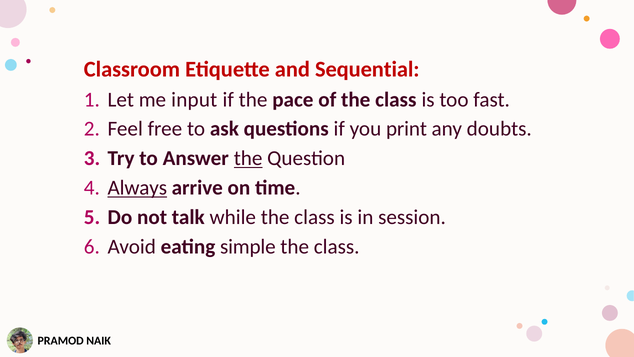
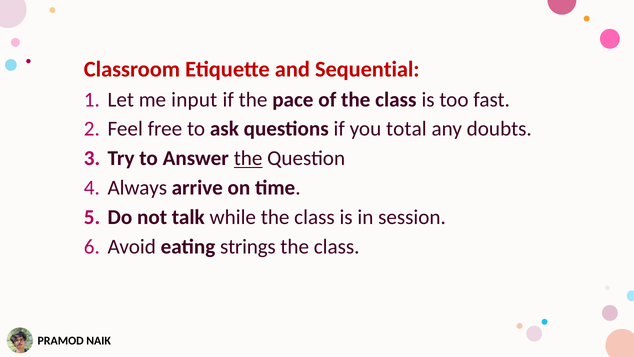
print: print -> total (406, 129)
Always underline: present -> none (137, 188)
simple: simple -> strings (248, 247)
